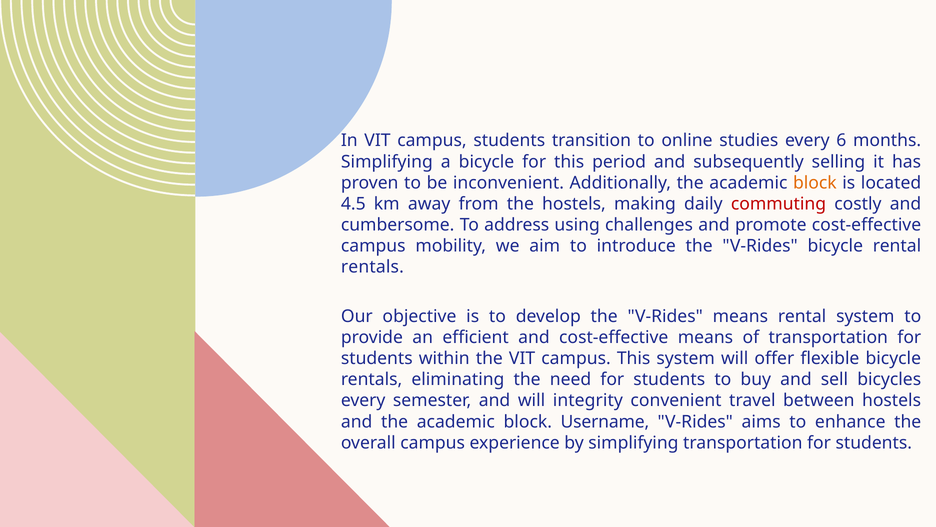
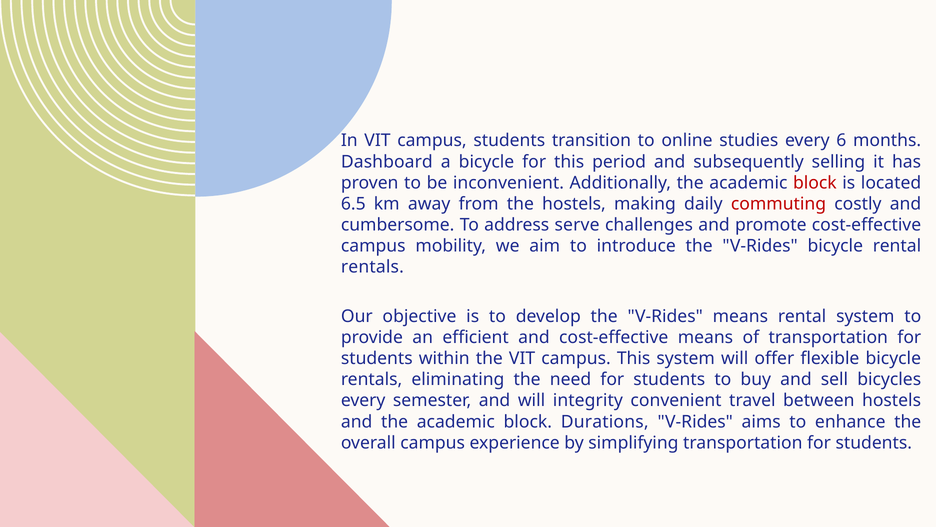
Simplifying: Simplifying -> Dashboard (387, 162)
block colour: orange -> red (815, 183)
4.5: 4.5 -> 6.5 (353, 204)
using: using -> serve (577, 225)
Username: Username -> Durations (605, 421)
